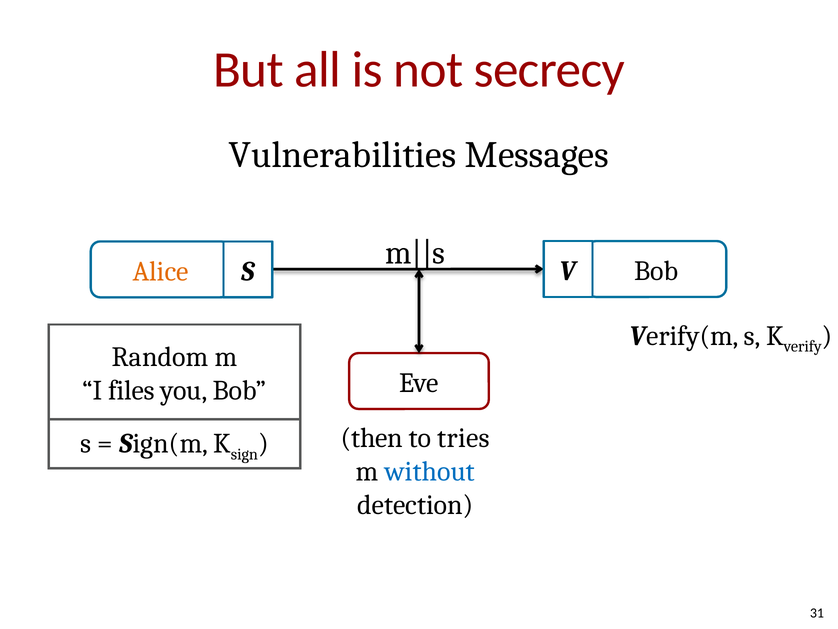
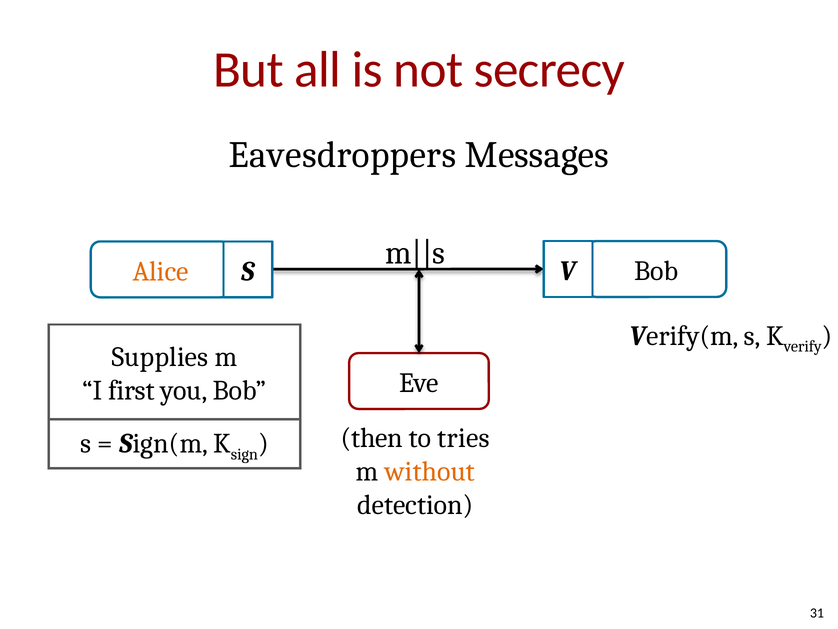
Vulnerabilities: Vulnerabilities -> Eavesdroppers (343, 155)
Random: Random -> Supplies (160, 357)
files: files -> first (131, 390)
without colour: blue -> orange (430, 471)
